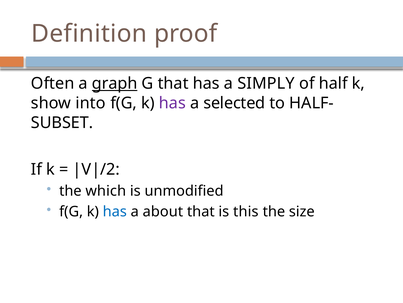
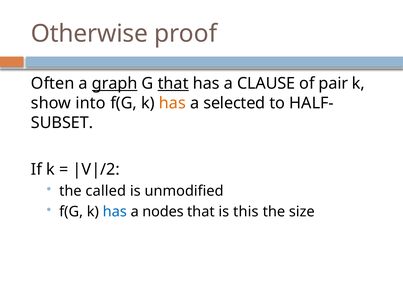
Definition: Definition -> Otherwise (89, 34)
that underline: none -> present (173, 83)
SIMPLY: SIMPLY -> CLAUSE (266, 83)
half: half -> pair (333, 83)
has colour: purple -> orange (172, 103)
which: which -> called (106, 191)
about: about -> nodes (163, 211)
